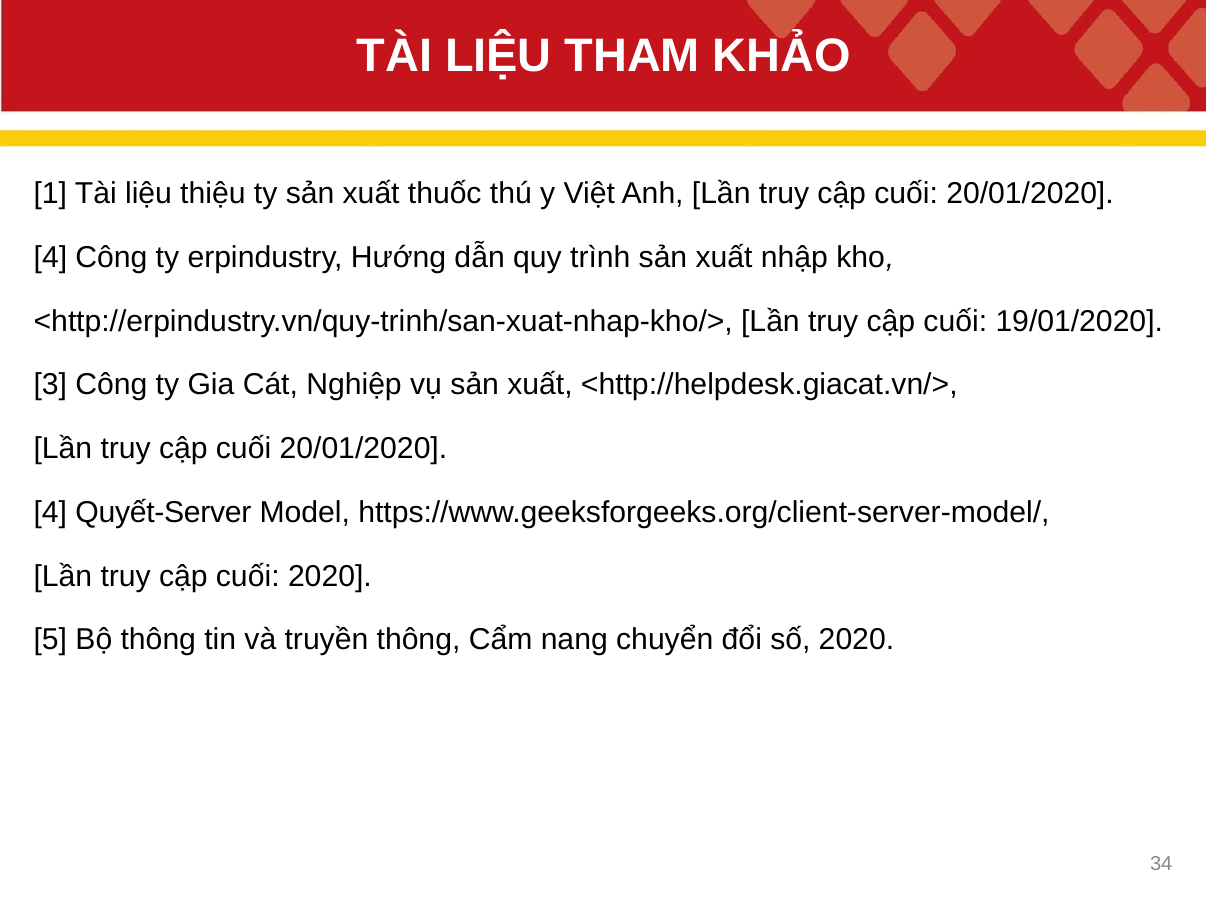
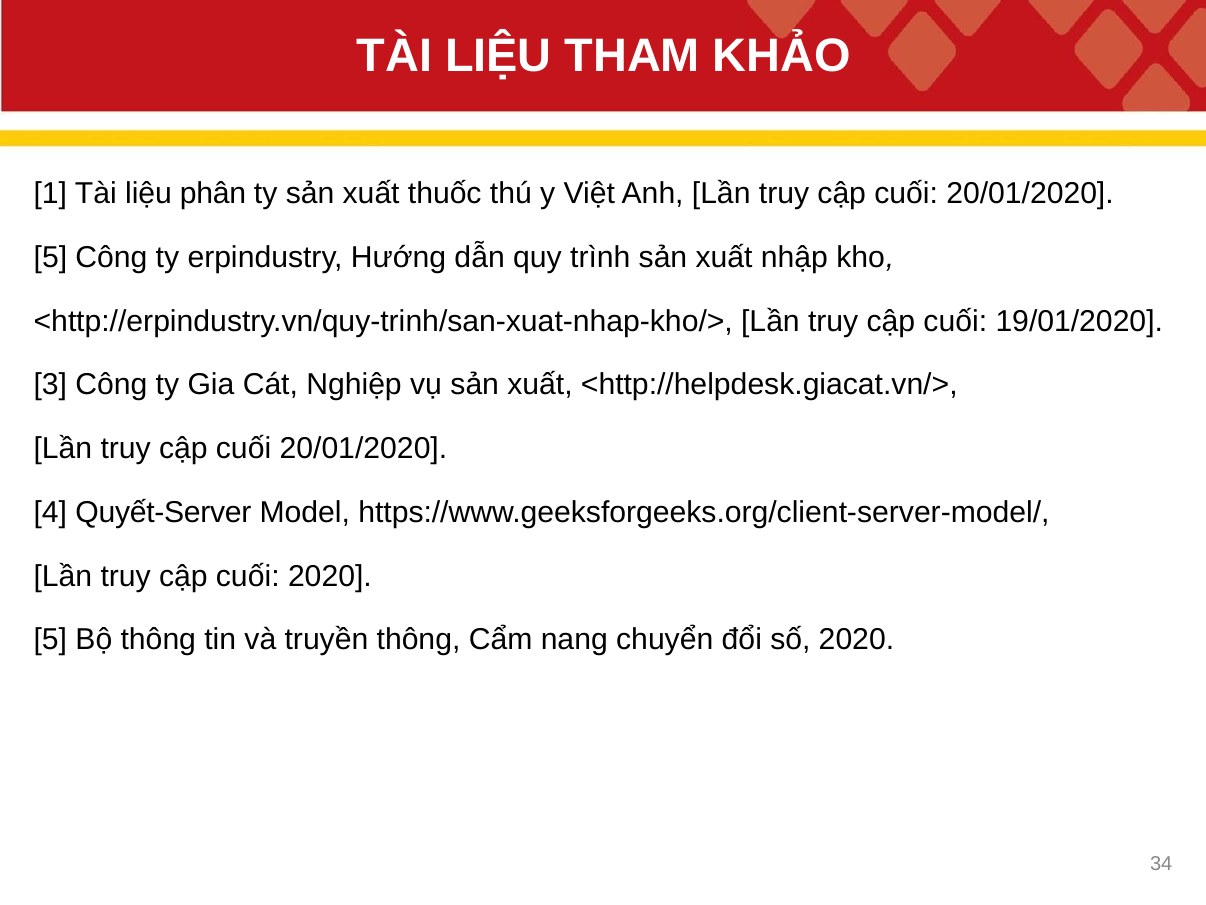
thiệu: thiệu -> phân (213, 194)
4: 4 -> 5 (50, 257)
